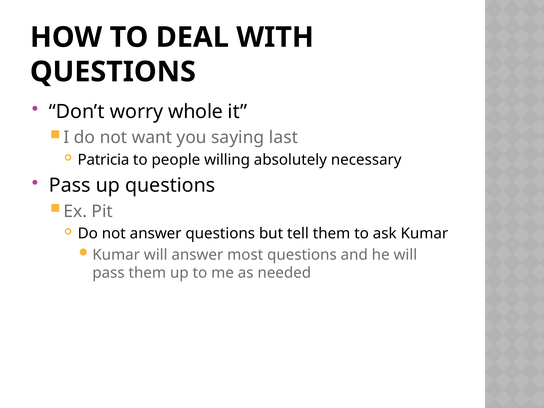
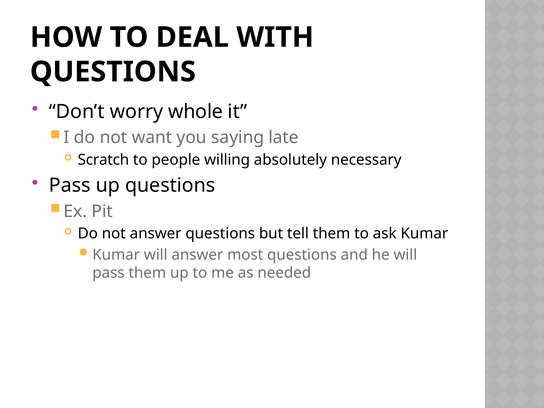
last: last -> late (284, 137)
Patricia: Patricia -> Scratch (103, 160)
